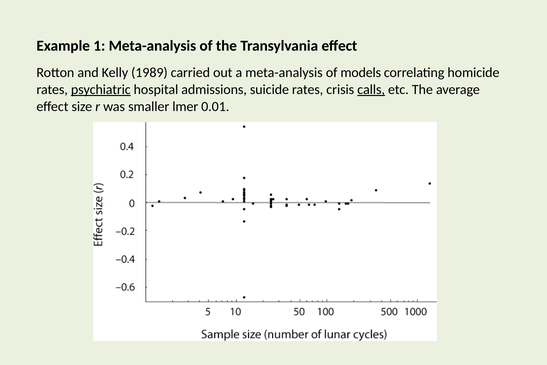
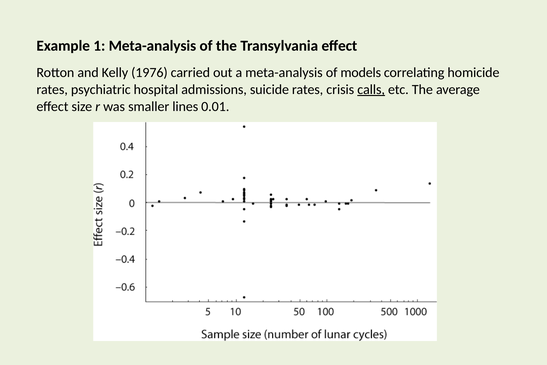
1989: 1989 -> 1976 (149, 73)
psychiatric underline: present -> none (101, 89)
lmer: lmer -> lines (185, 106)
